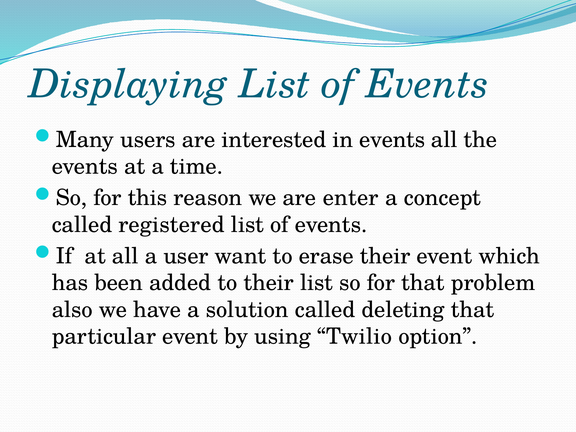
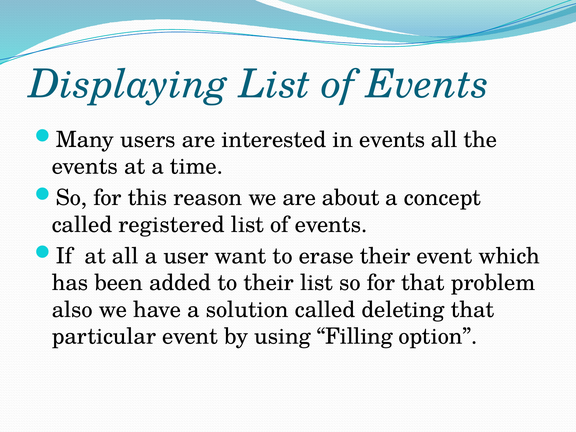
enter: enter -> about (351, 198)
Twilio: Twilio -> Filling (355, 336)
